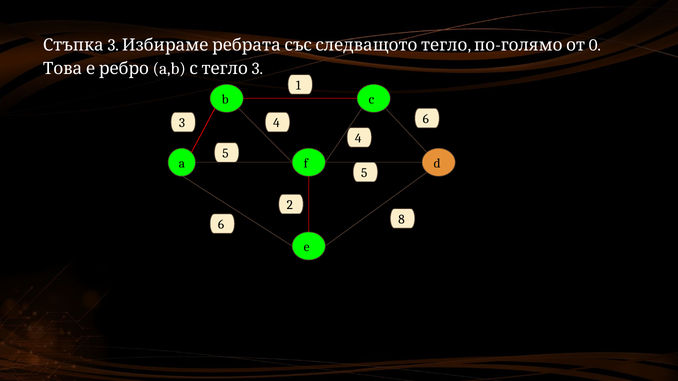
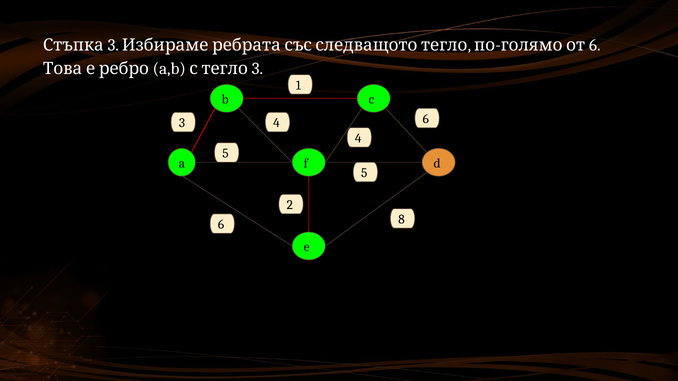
0: 0 -> 6 (595, 45)
